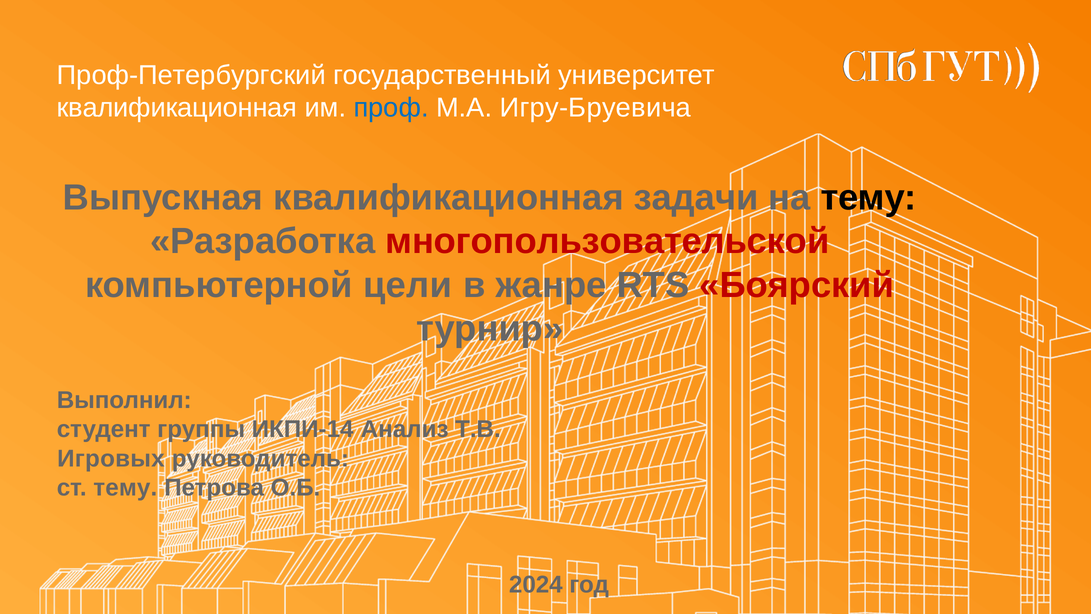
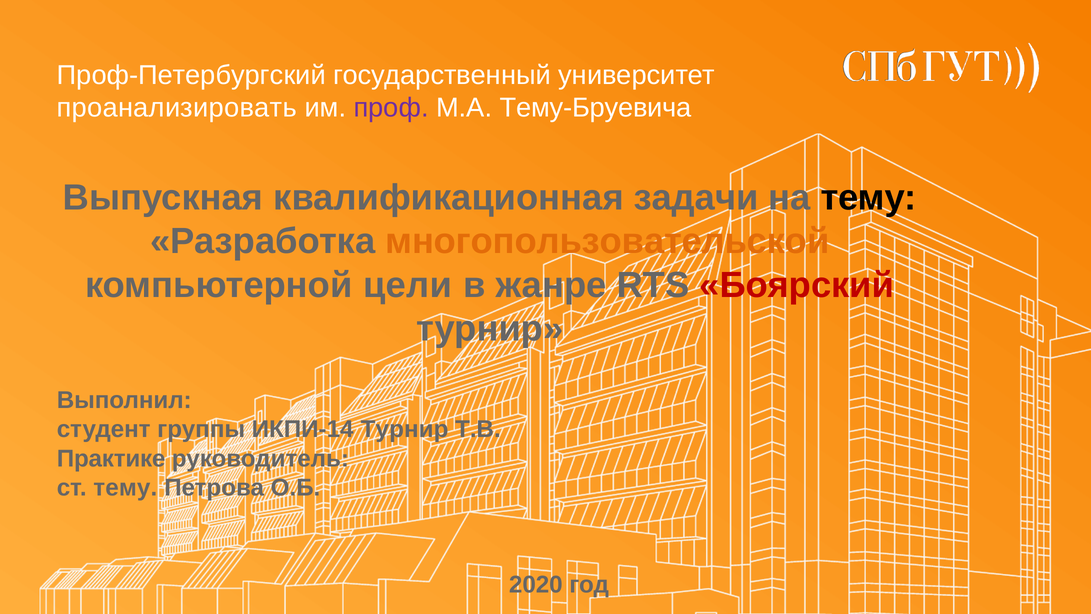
квалификационная: квалификационная -> проанализировать (177, 108)
проф colour: blue -> purple (391, 108)
Игру-Бруевича: Игру-Бруевича -> Тему-Бруевича (596, 108)
многопользовательской colour: red -> orange (607, 241)
ИКПИ-14 Анализ: Анализ -> Турнир (405, 429)
Игровых: Игровых -> Практике (111, 458)
2024: 2024 -> 2020 (536, 585)
